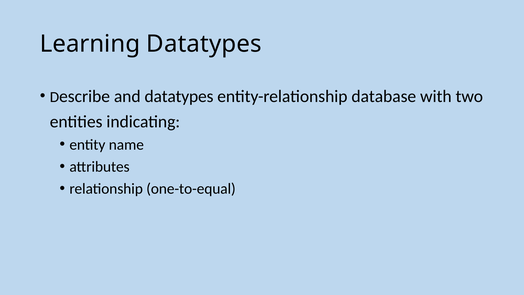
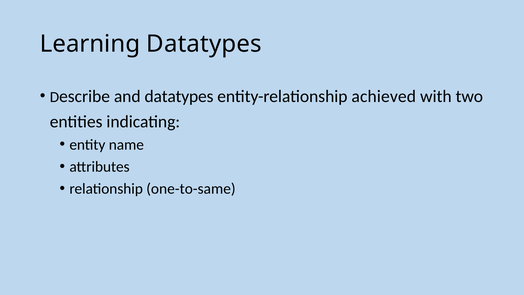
database: database -> achieved (384, 96)
one-to-equal: one-to-equal -> one-to-same (191, 189)
